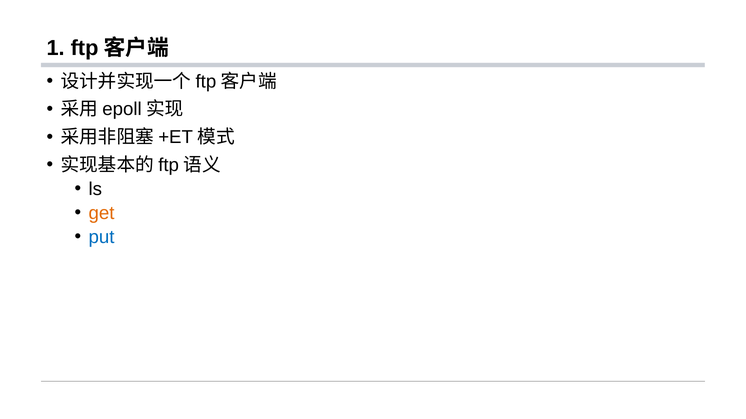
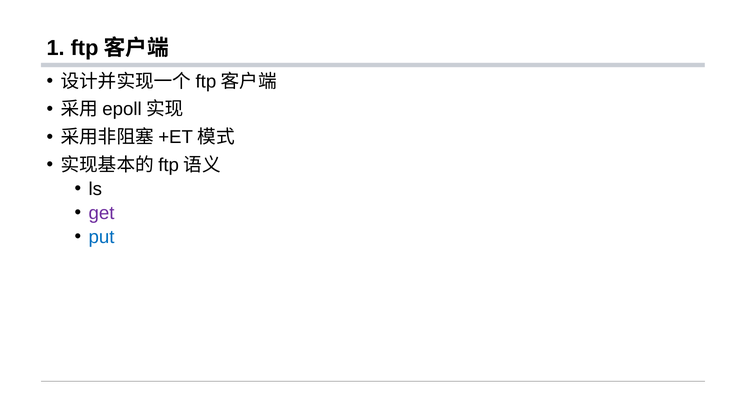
get colour: orange -> purple (101, 213)
